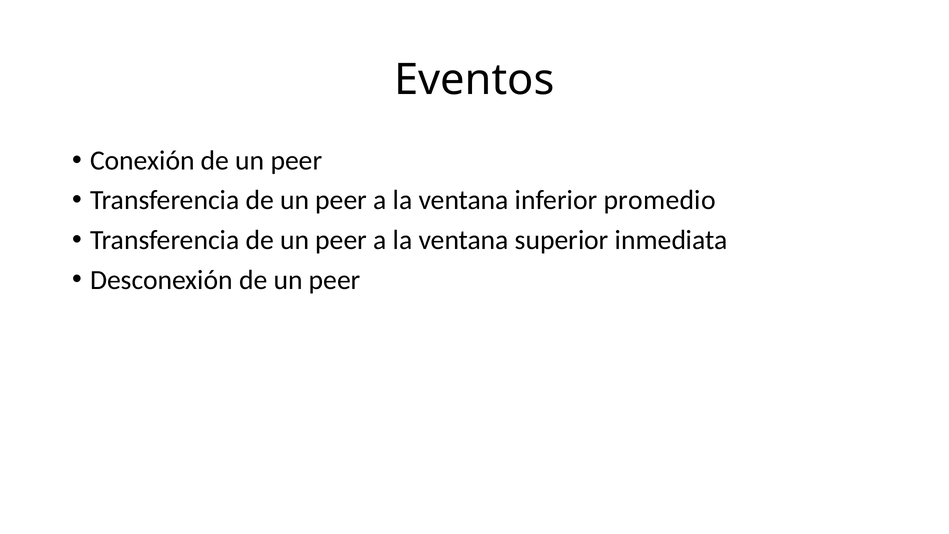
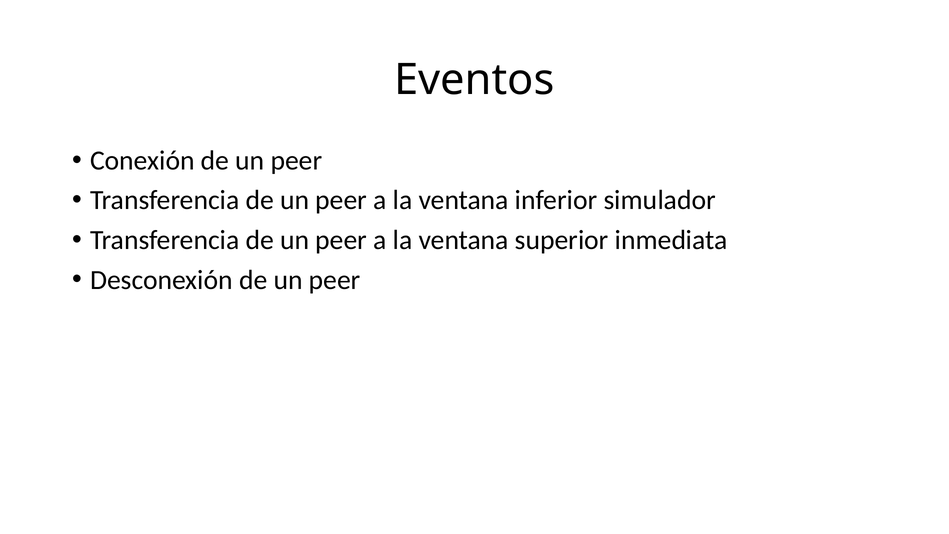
promedio: promedio -> simulador (660, 200)
